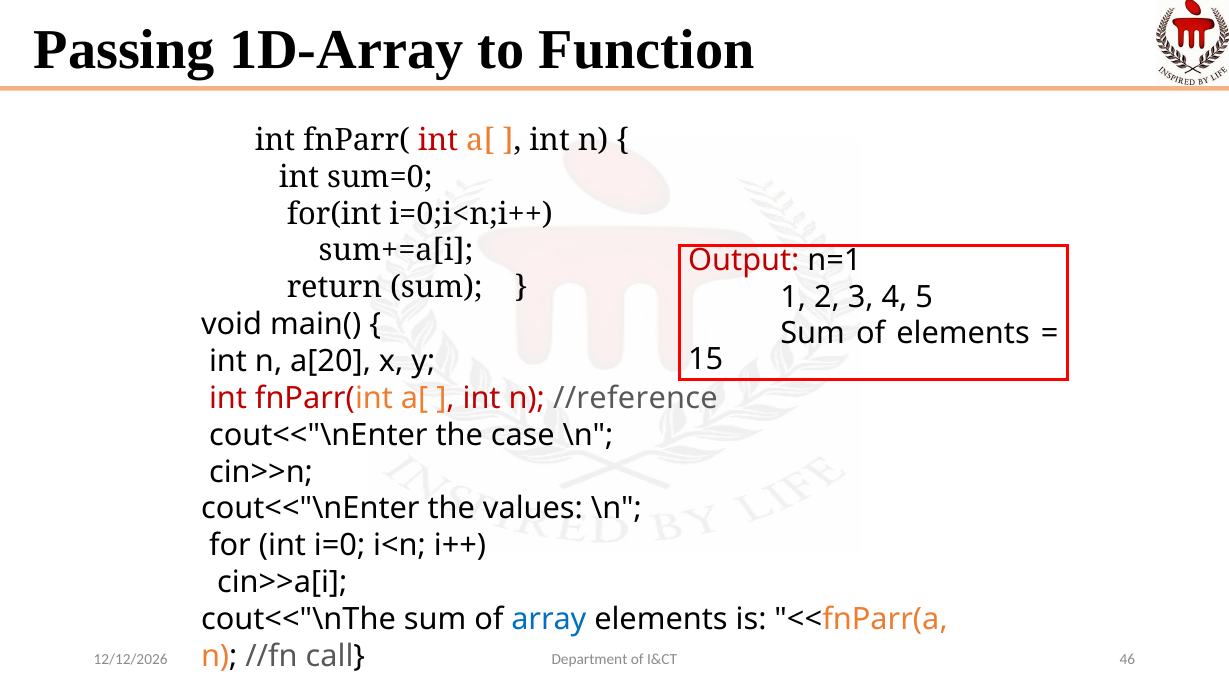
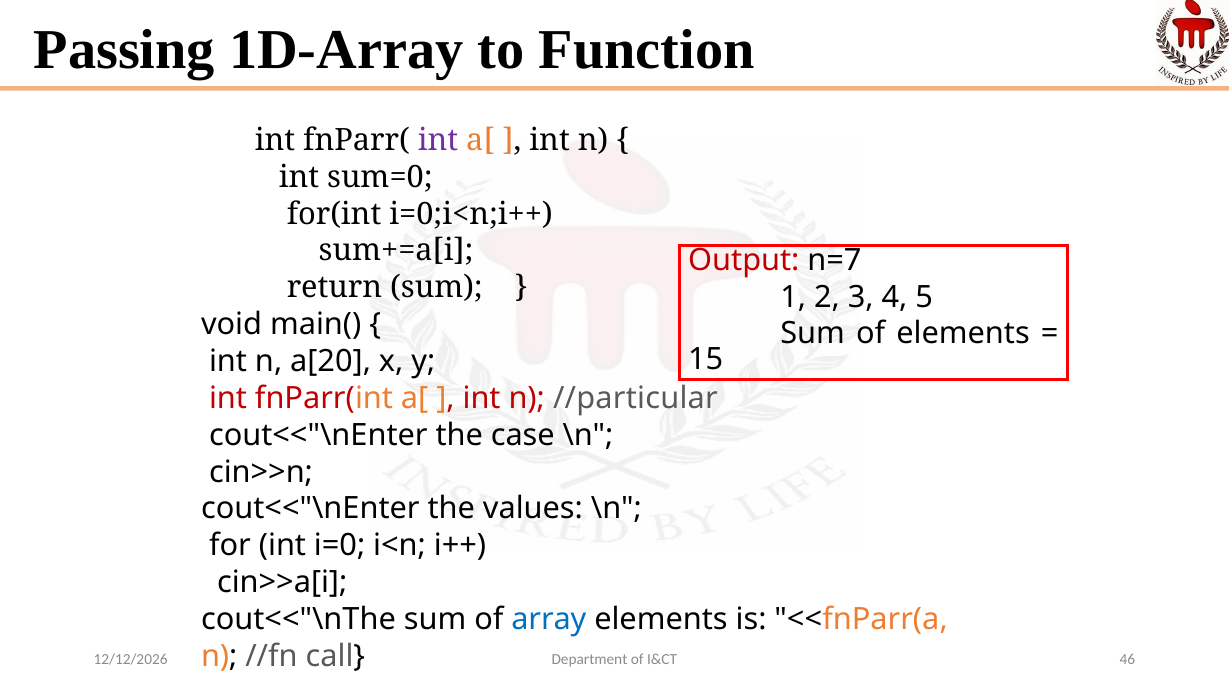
int colour: red -> purple (438, 140)
n=1: n=1 -> n=7 (834, 261)
//reference: //reference -> //particular (635, 398)
